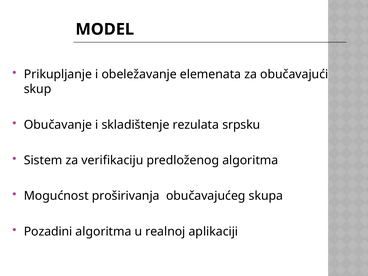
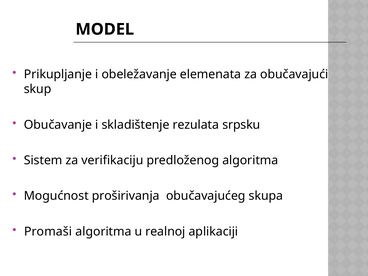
Pozadini: Pozadini -> Promaši (48, 231)
